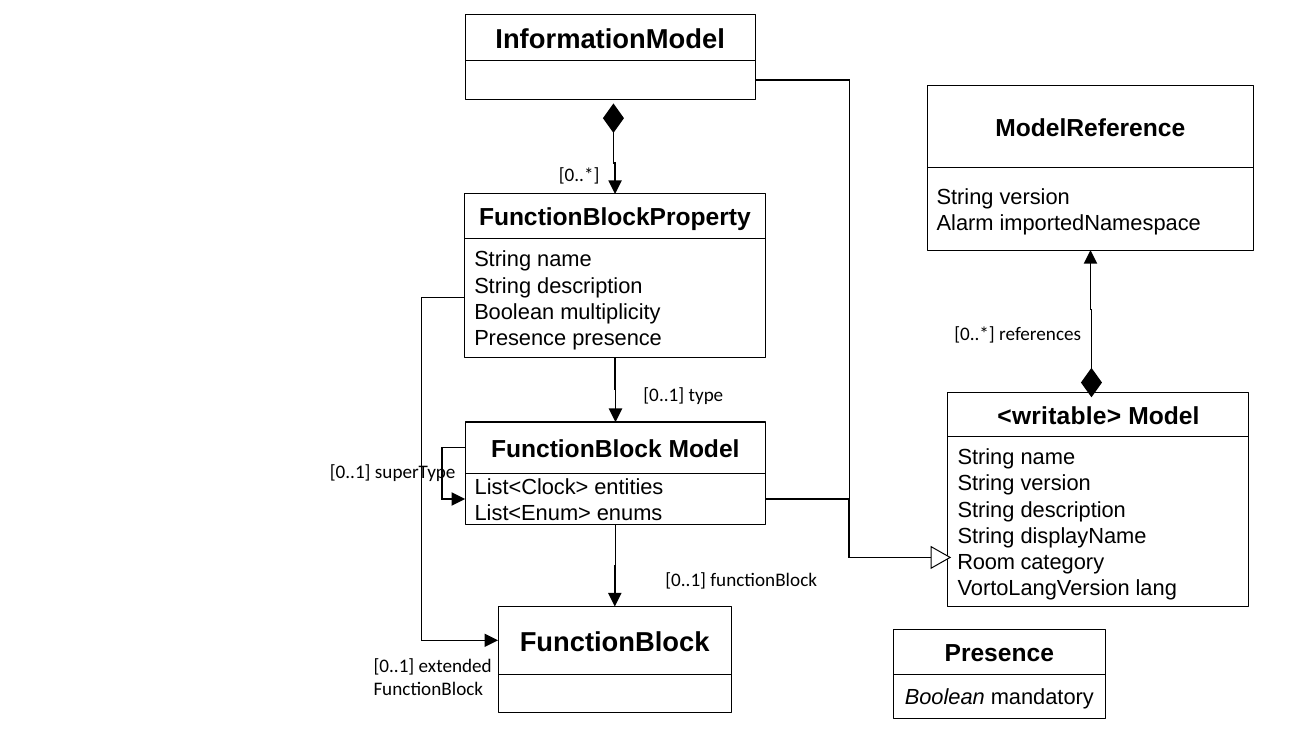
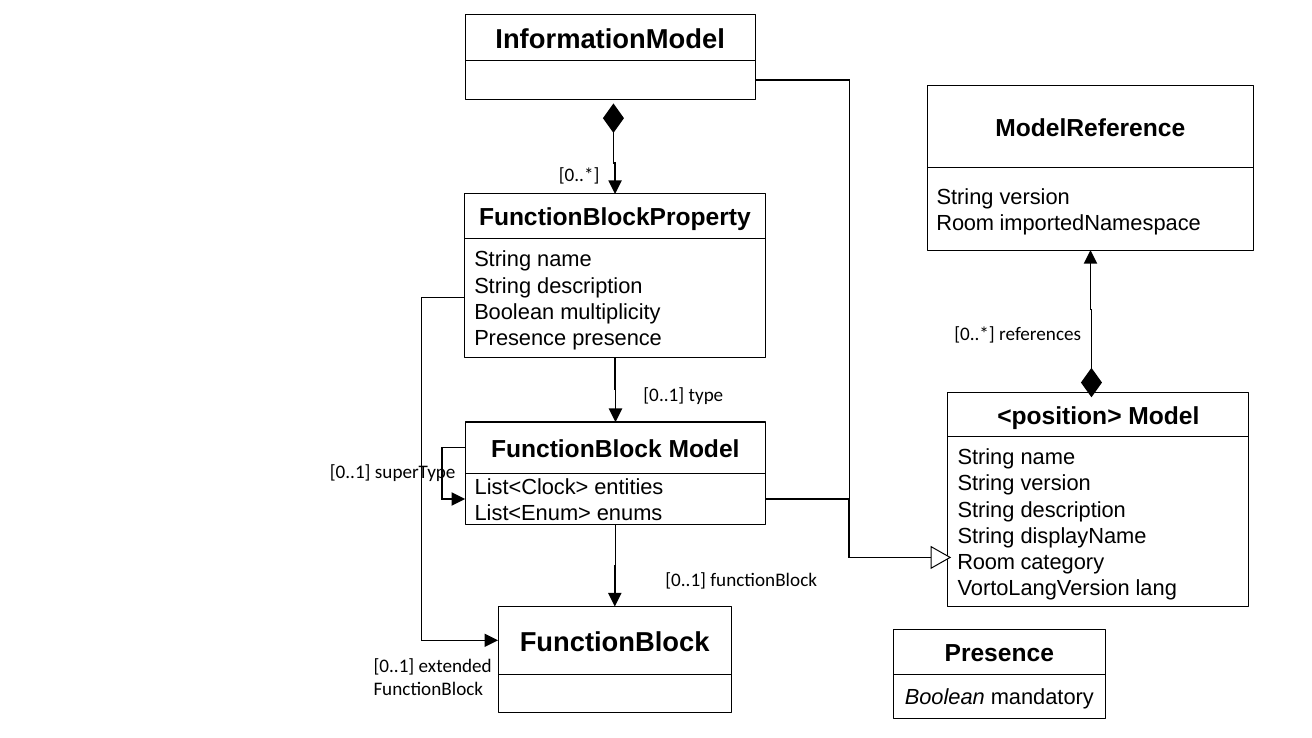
Alarm: Alarm -> Room (965, 224)
<writable>: <writable> -> <position> (1059, 416)
